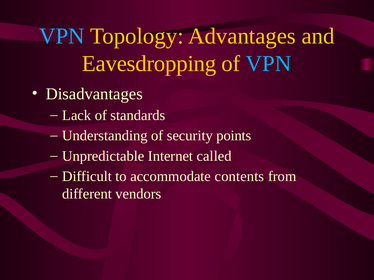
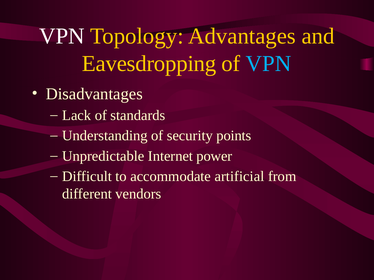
VPN colour: light blue -> white (62, 36)
called: called -> power (214, 156)
contents: contents -> artificial (239, 177)
